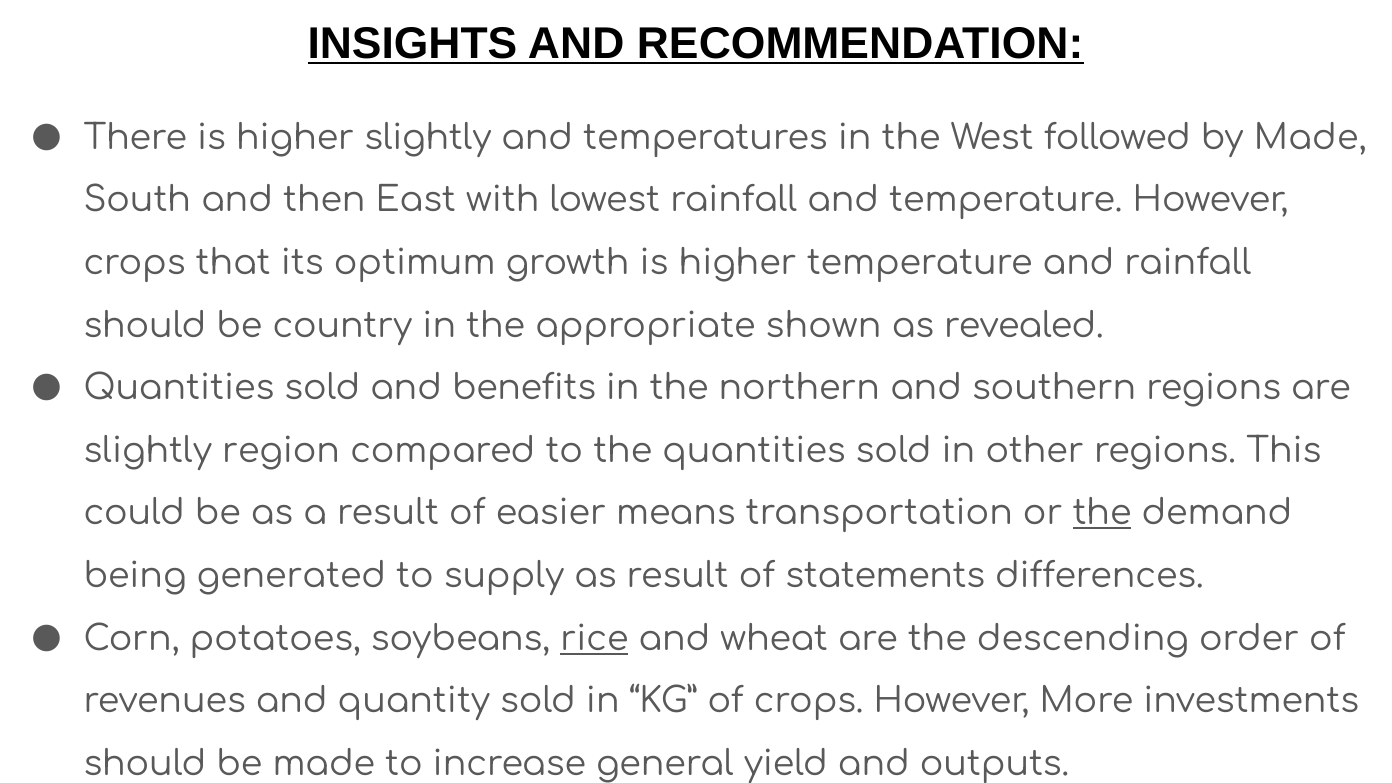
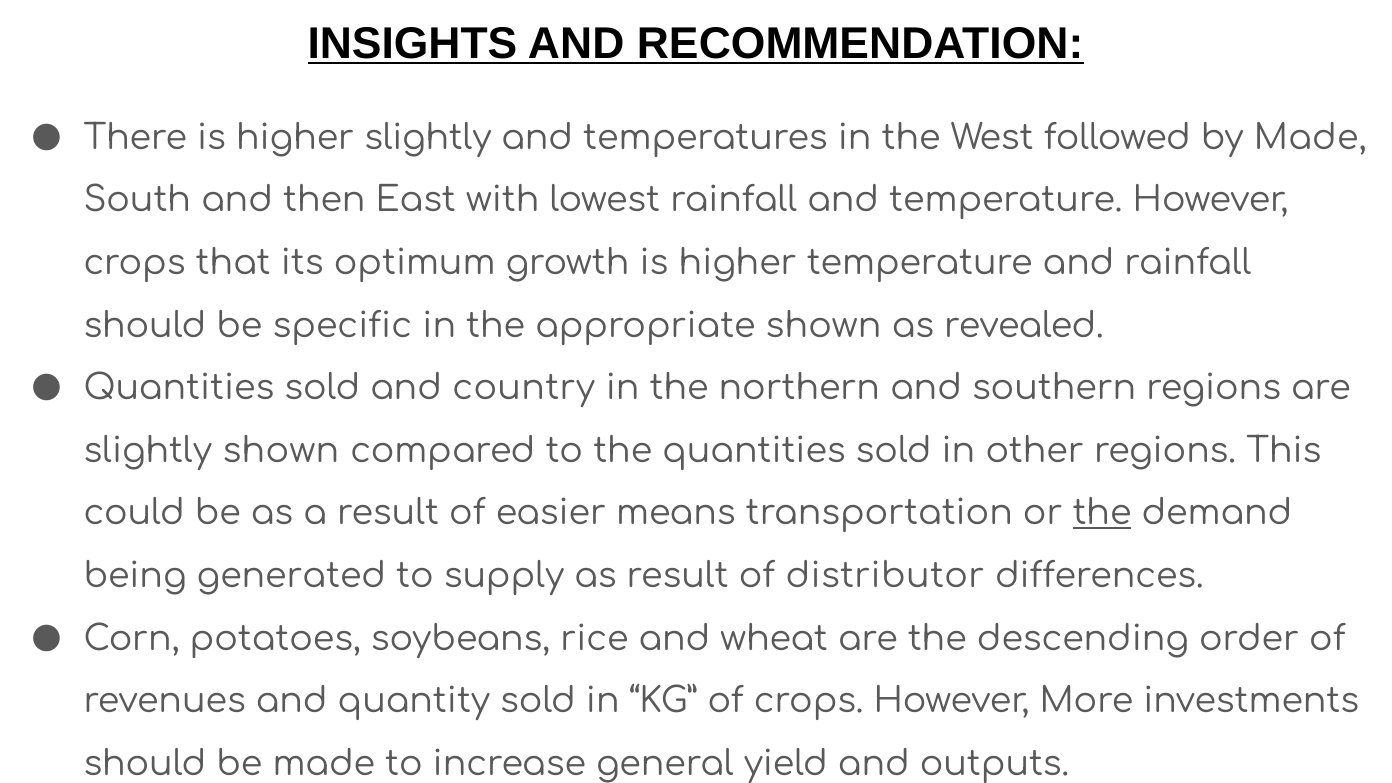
country: country -> specific (342, 326)
benefits: benefits -> country (524, 388)
slightly region: region -> shown (281, 451)
statements: statements -> distributor (885, 576)
rice underline: present -> none (594, 639)
